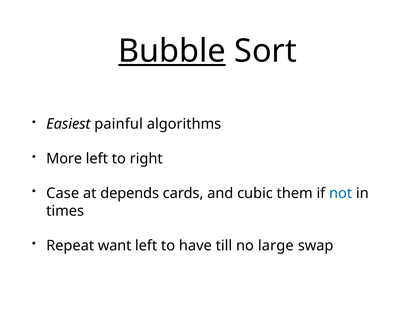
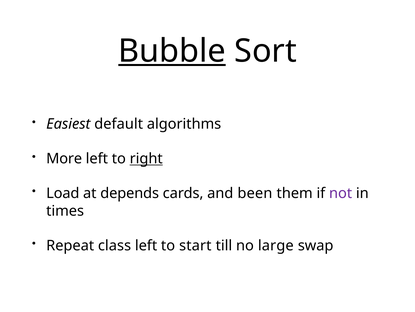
painful: painful -> default (119, 124)
right underline: none -> present (146, 158)
Case: Case -> Load (63, 193)
cubic: cubic -> been (255, 193)
not colour: blue -> purple (341, 193)
want: want -> class (115, 245)
have: have -> start (195, 245)
